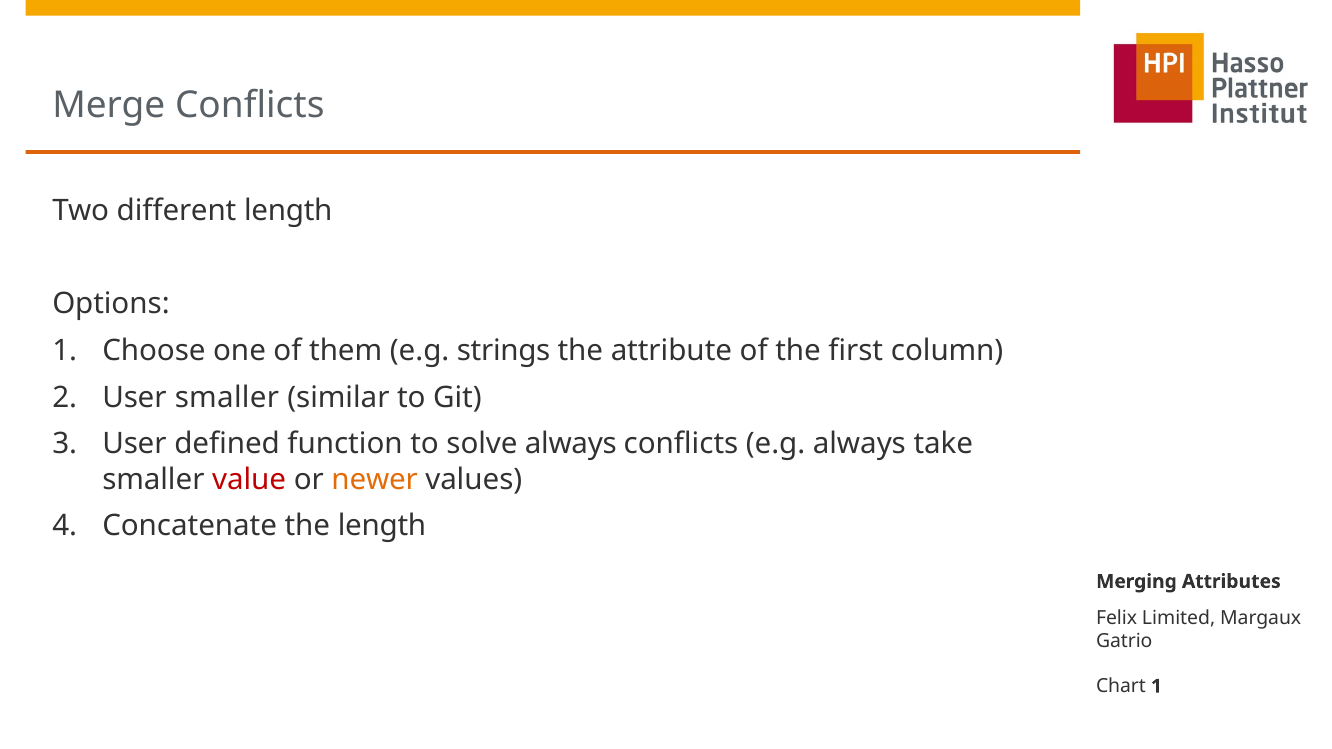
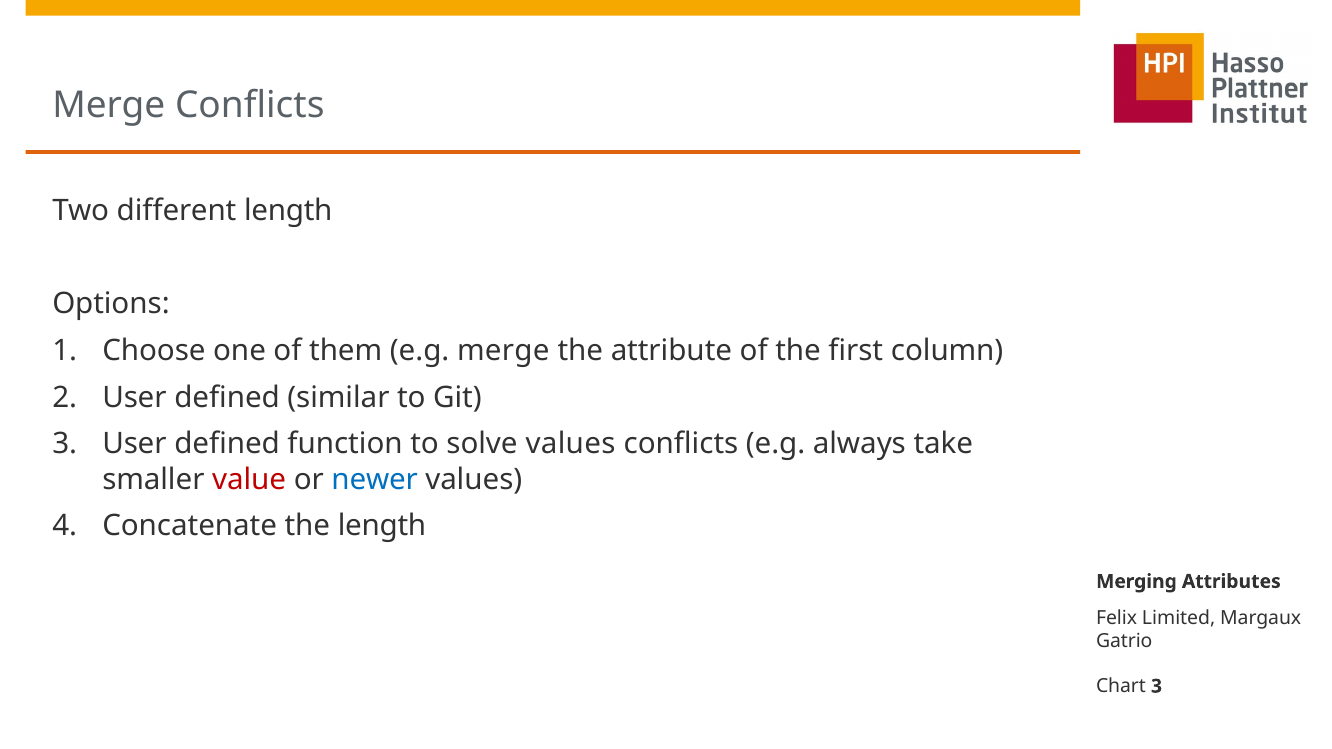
e.g strings: strings -> merge (503, 351)
smaller: smaller -> defined (227, 397)
solve always: always -> values (571, 444)
newer colour: orange -> blue (375, 480)
Chart 1: 1 -> 3 (1157, 687)
